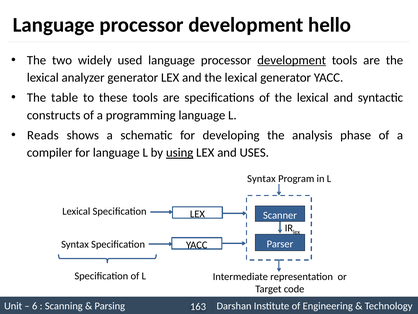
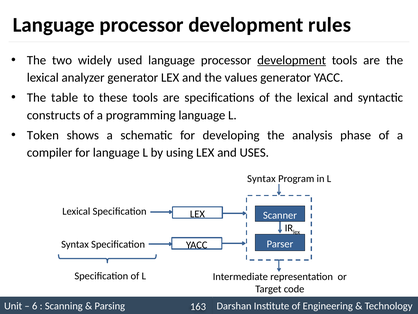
hello: hello -> rules (330, 25)
and the lexical: lexical -> values (241, 78)
Reads: Reads -> Token (43, 135)
using underline: present -> none (180, 152)
